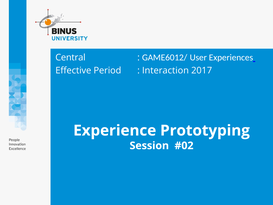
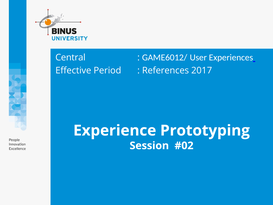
Interaction: Interaction -> References (165, 70)
